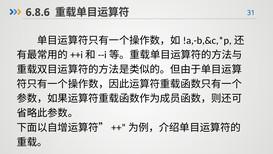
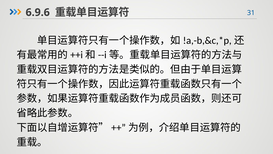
6.8.6: 6.8.6 -> 6.9.6 (38, 12)
